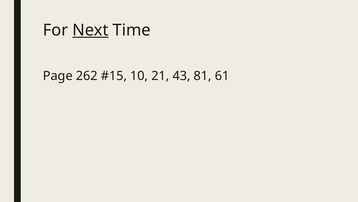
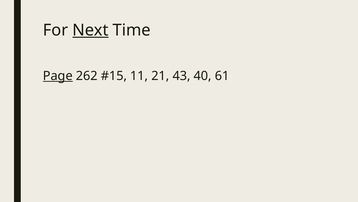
Page underline: none -> present (58, 76)
10: 10 -> 11 (139, 76)
81: 81 -> 40 (203, 76)
